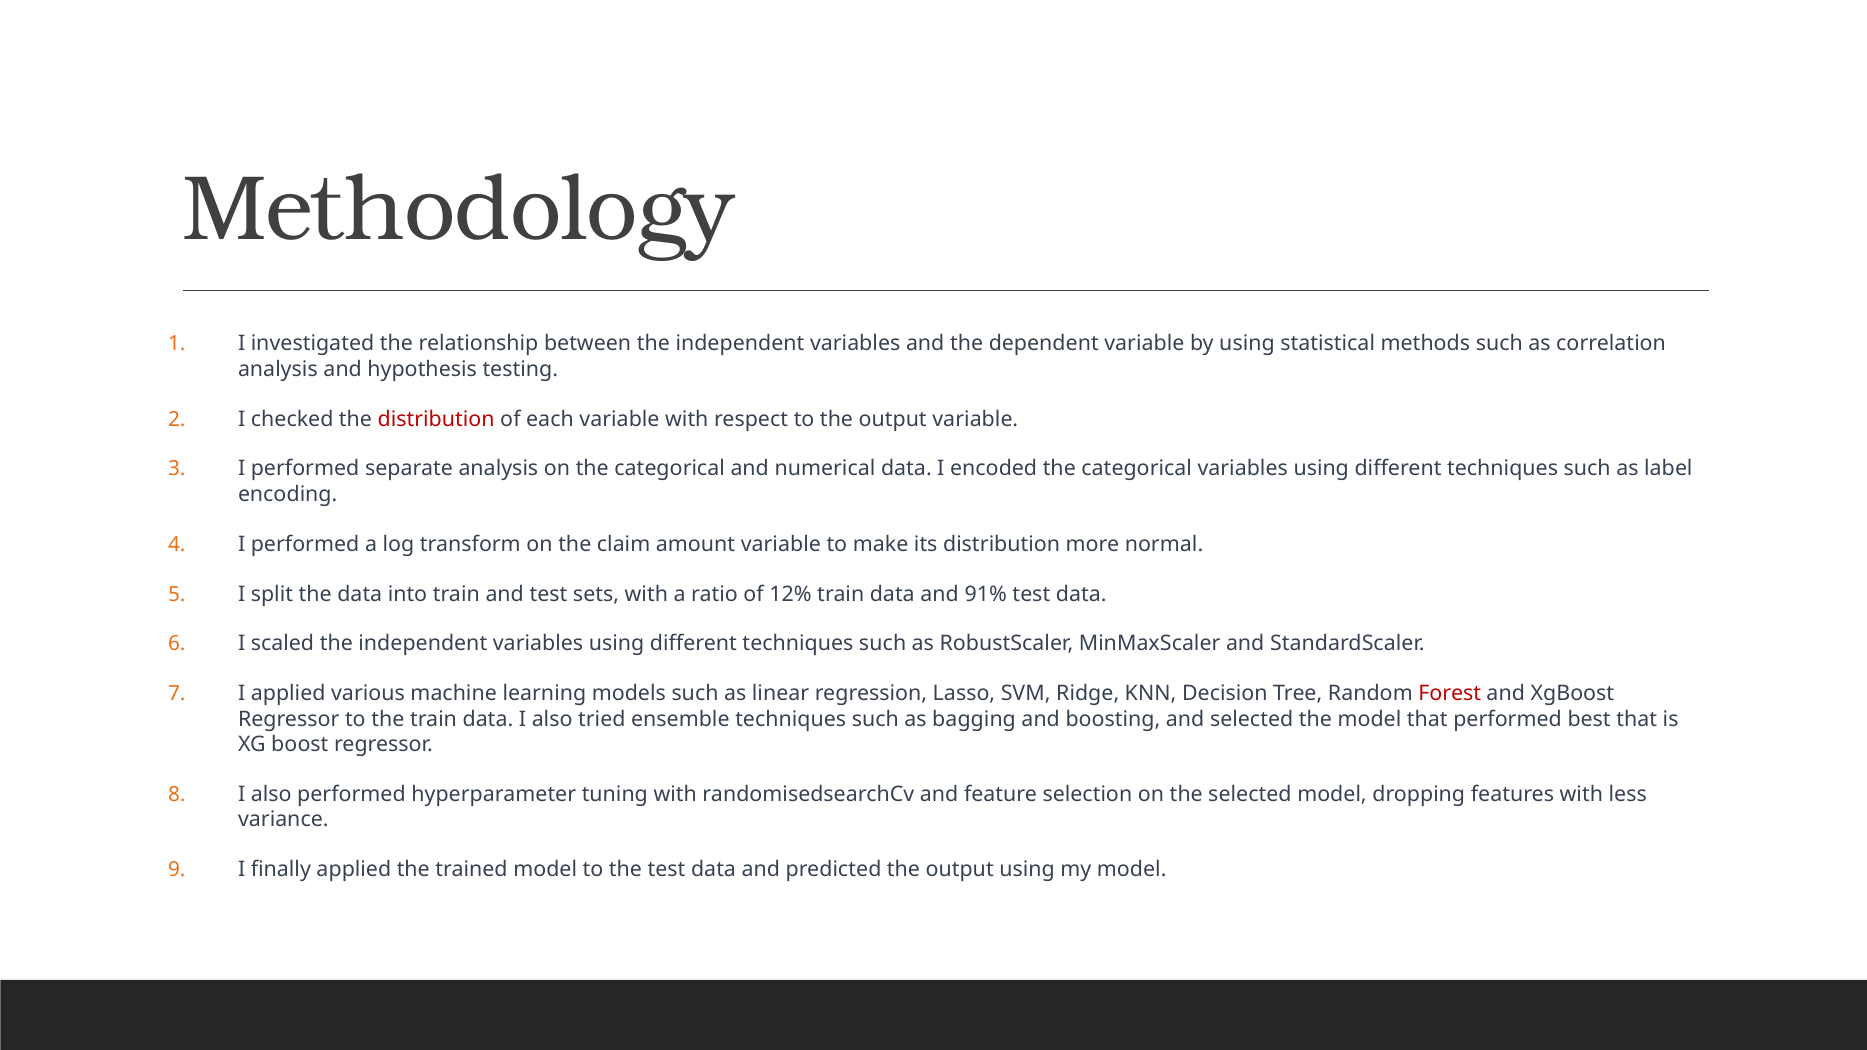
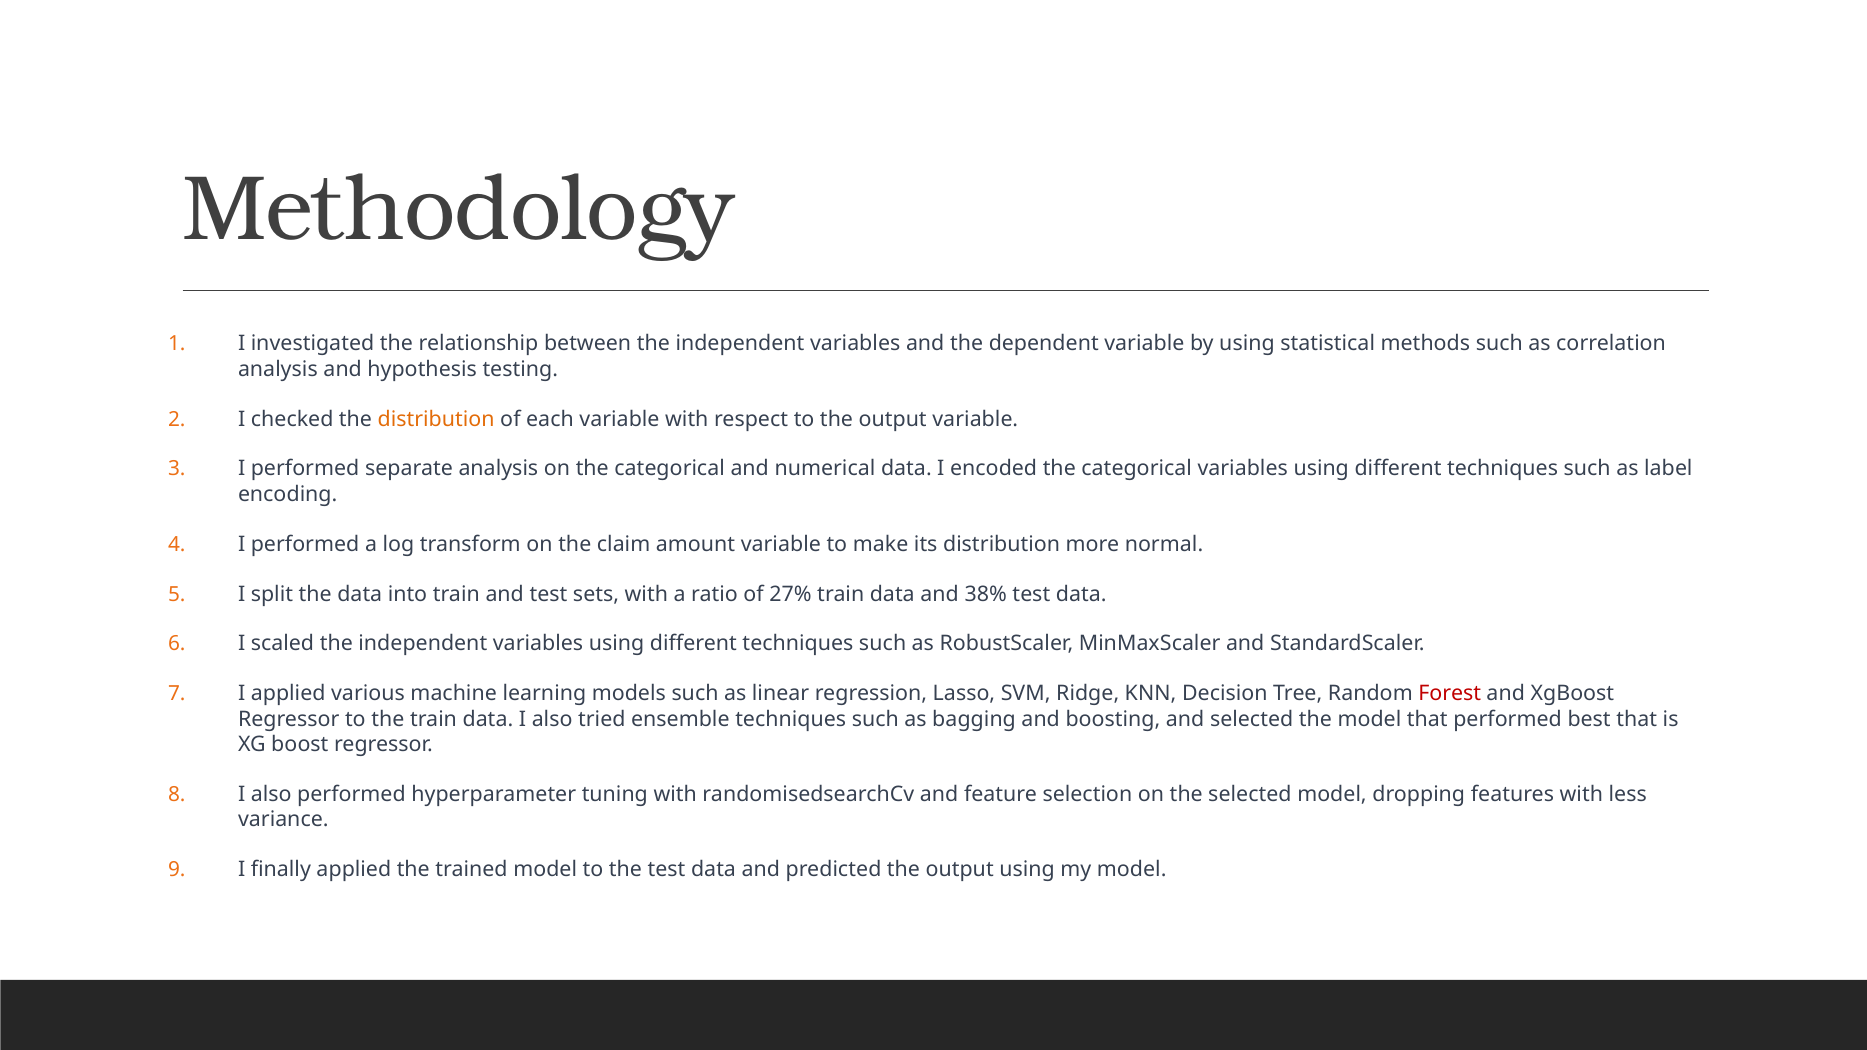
distribution colour: red -> orange (436, 419)
12%: 12% -> 27% (791, 594)
91%: 91% -> 38% (986, 594)
